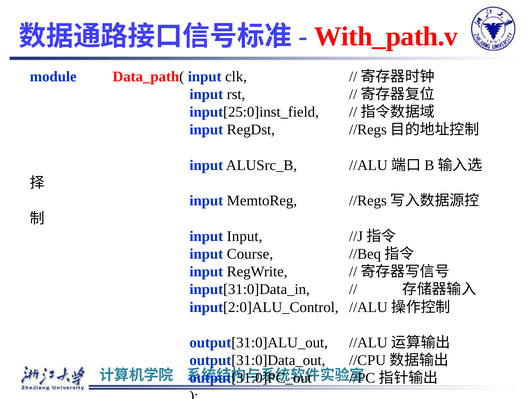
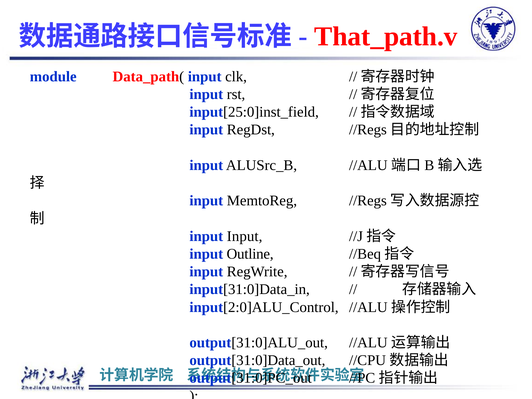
With_path.v: With_path.v -> That_path.v (386, 36)
Course: Course -> Outline (250, 254)
